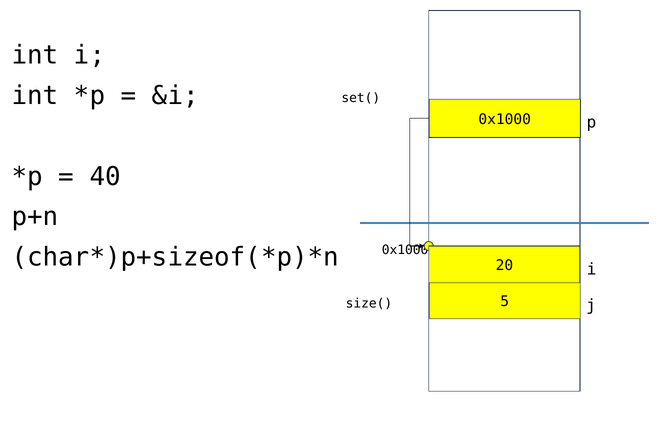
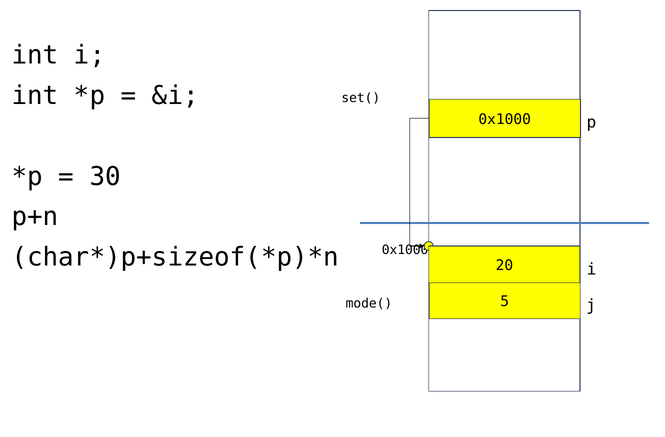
40: 40 -> 30 (105, 176)
size(: size( -> mode( (369, 303)
